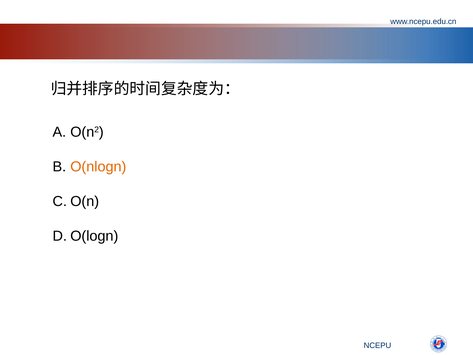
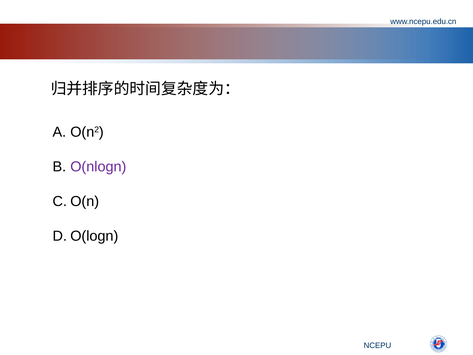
O(nlogn colour: orange -> purple (98, 166)
